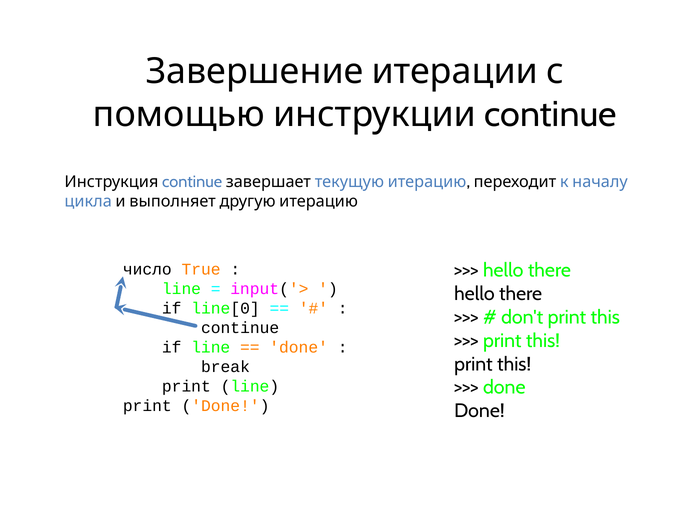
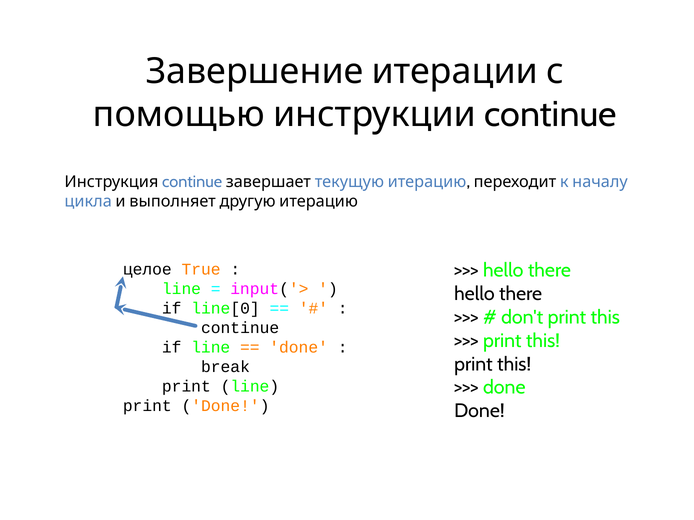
число: число -> целое (147, 269)
